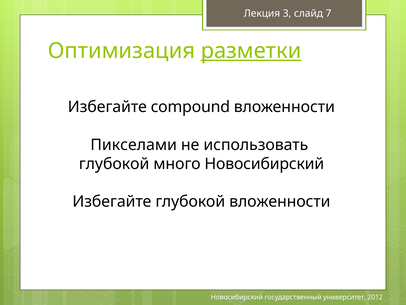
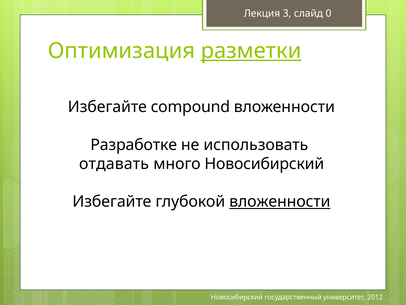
7: 7 -> 0 (329, 14)
Пикселами: Пикселами -> Разработке (134, 145)
глубокой: глубокой -> отдавать (114, 164)
вложенности underline: none -> present (280, 201)
